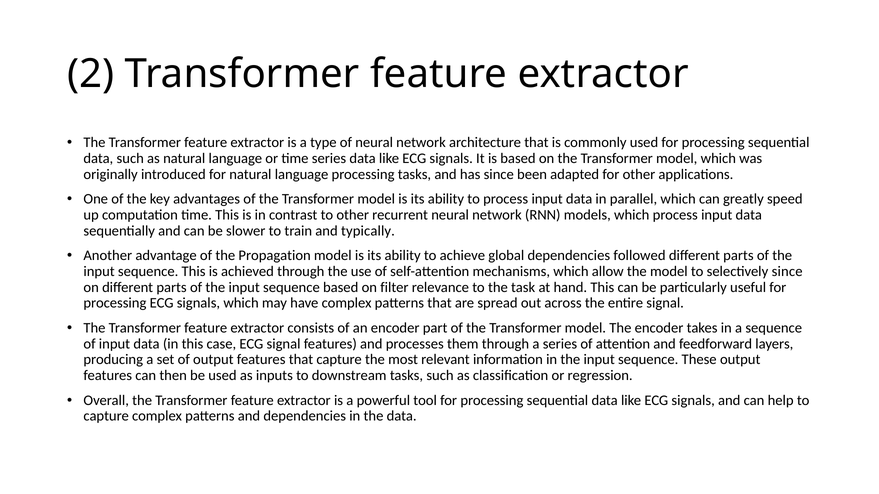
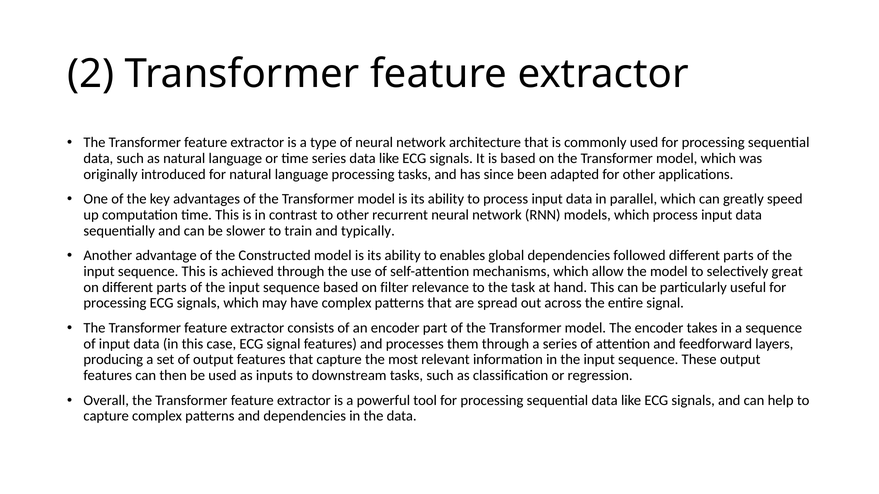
Propagation: Propagation -> Constructed (275, 256)
achieve: achieve -> enables (462, 256)
selectively since: since -> great (787, 272)
